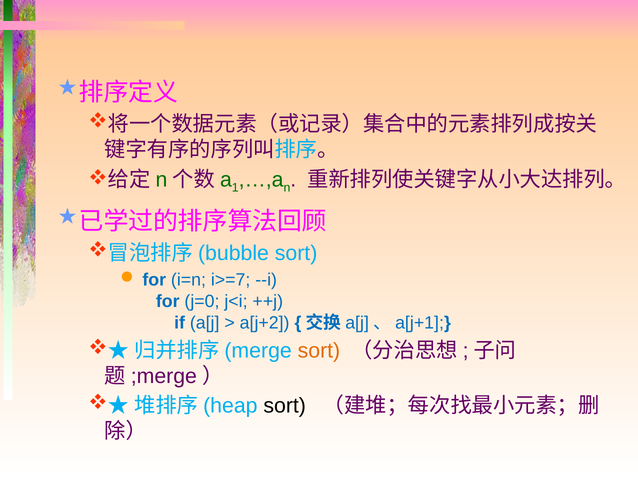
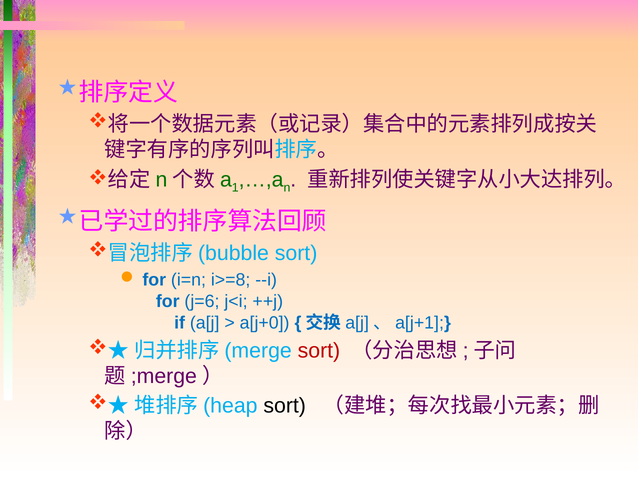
i>=7: i>=7 -> i>=8 (231, 280)
j=0: j=0 -> j=6 (202, 301)
a[j+2: a[j+2 -> a[j+0 (265, 322)
sort colour: orange -> red (319, 350)
